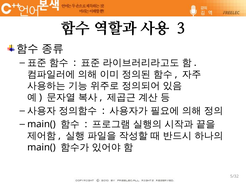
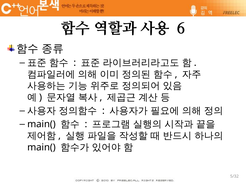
3: 3 -> 6 (181, 28)
